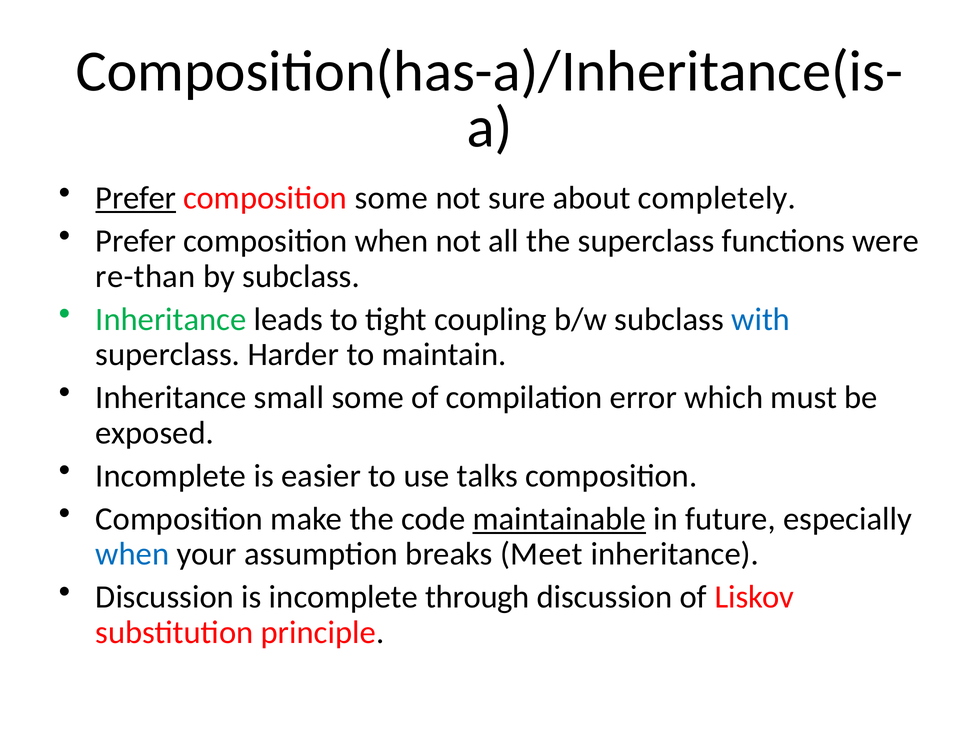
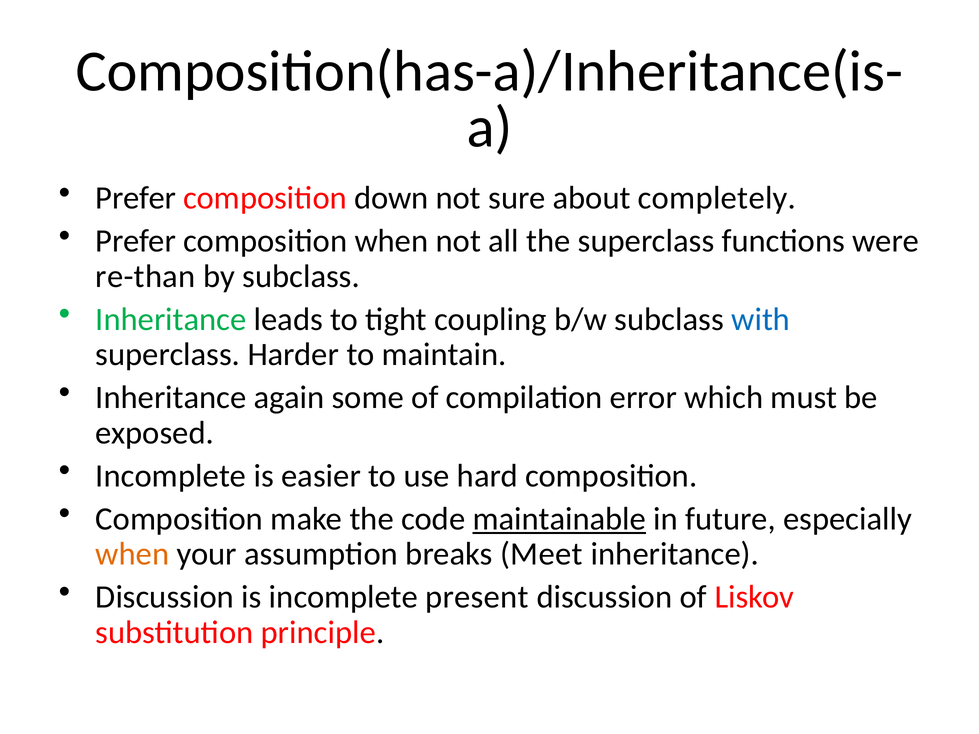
Prefer underline: present -> none (136, 198)
composition some: some -> down (391, 198)
small: small -> again (289, 398)
talks: talks -> hard (487, 476)
when colour: blue -> orange (132, 554)
through: through -> present (477, 597)
